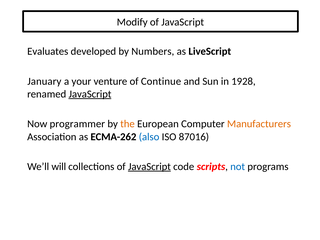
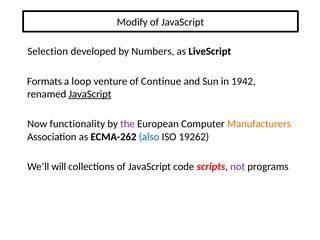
Evaluates: Evaluates -> Selection (48, 51)
January: January -> Formats (44, 81)
your: your -> loop (81, 81)
1928: 1928 -> 1942 (243, 81)
programmer: programmer -> functionality (77, 124)
the colour: orange -> purple (128, 124)
87016: 87016 -> 19262 (194, 137)
JavaScript underline: present -> none (149, 167)
not colour: blue -> purple (238, 167)
